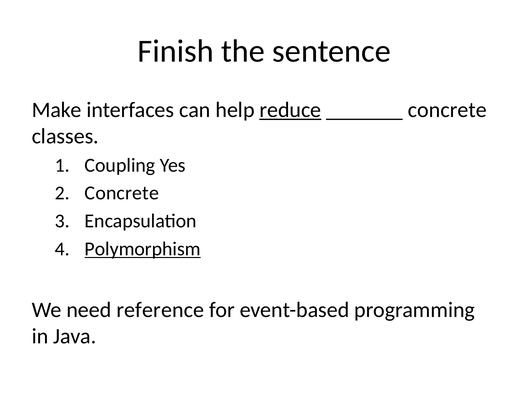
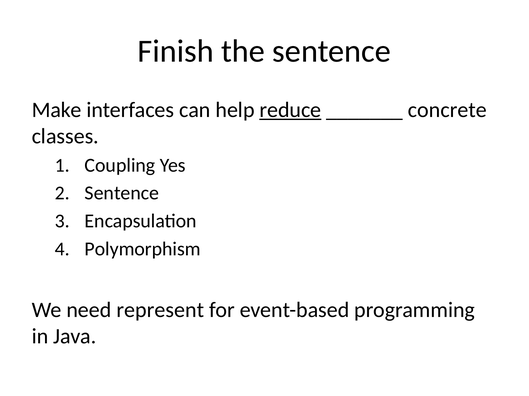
Concrete: Concrete -> Sentence (122, 193)
Polymorphism underline: present -> none (143, 249)
reference: reference -> represent (160, 311)
